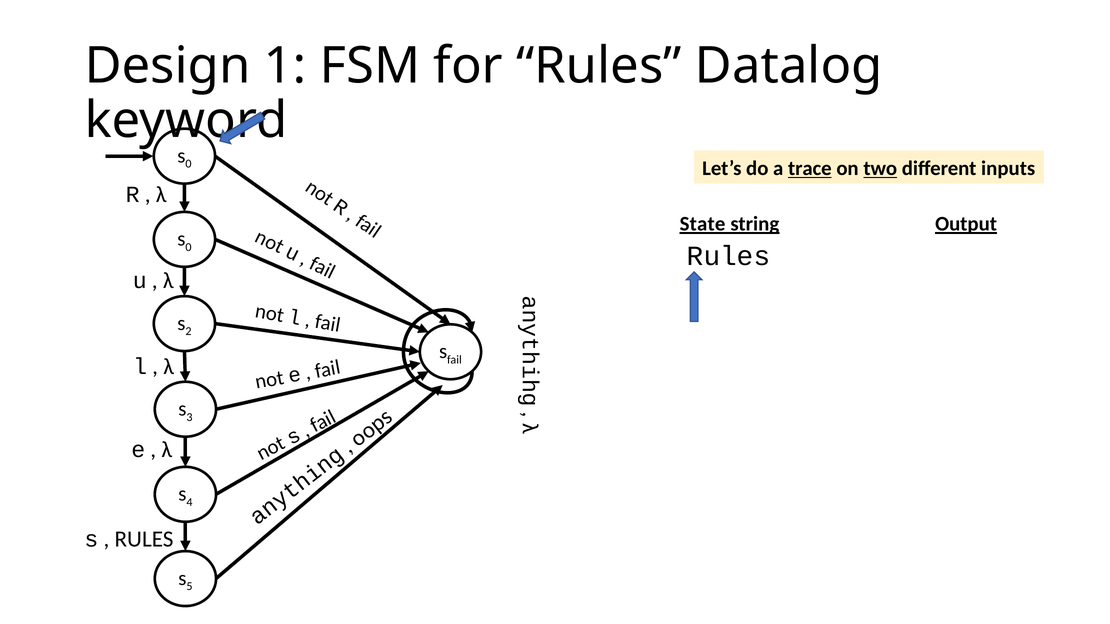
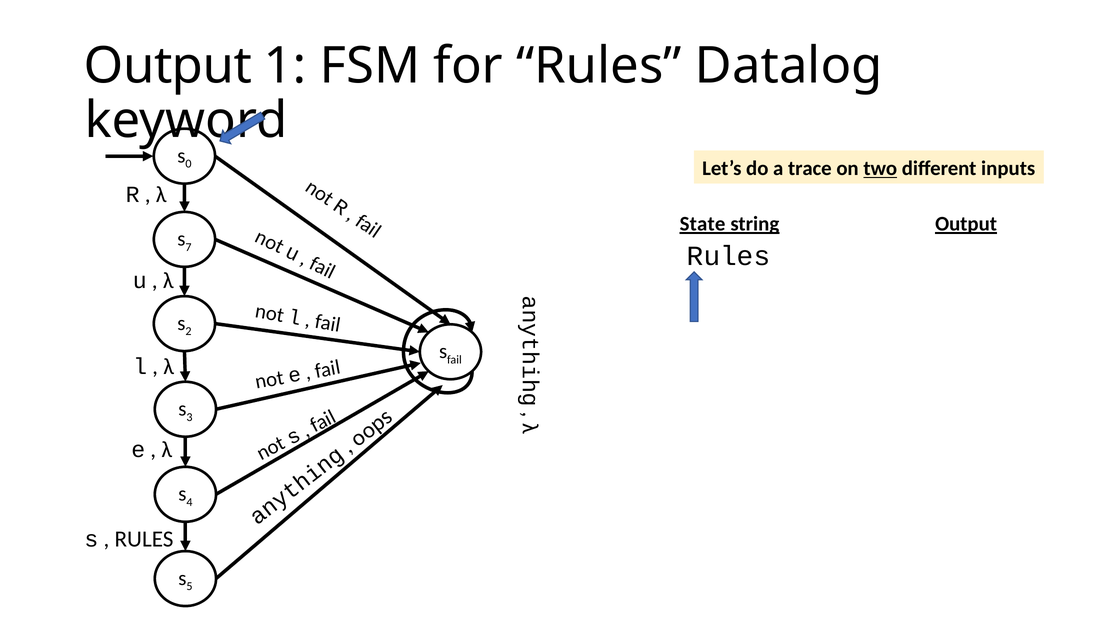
Design: Design -> Output (168, 66)
trace underline: present -> none (810, 169)
0: 0 -> 7 (188, 247)
